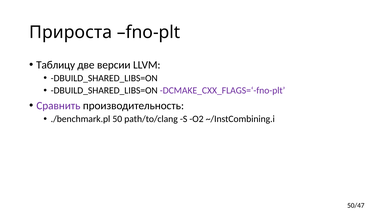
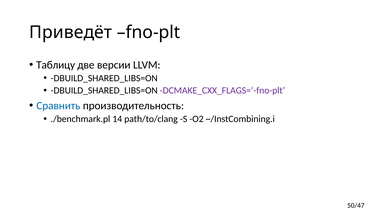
Прироста: Прироста -> Приведёт (71, 32)
Сравнить colour: purple -> blue (58, 105)
50: 50 -> 14 (117, 119)
